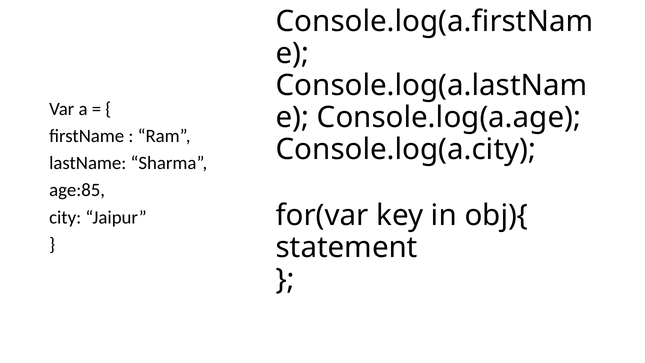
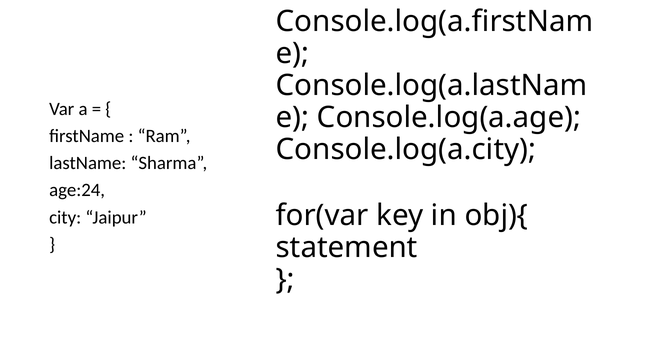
age:85: age:85 -> age:24 (77, 190)
